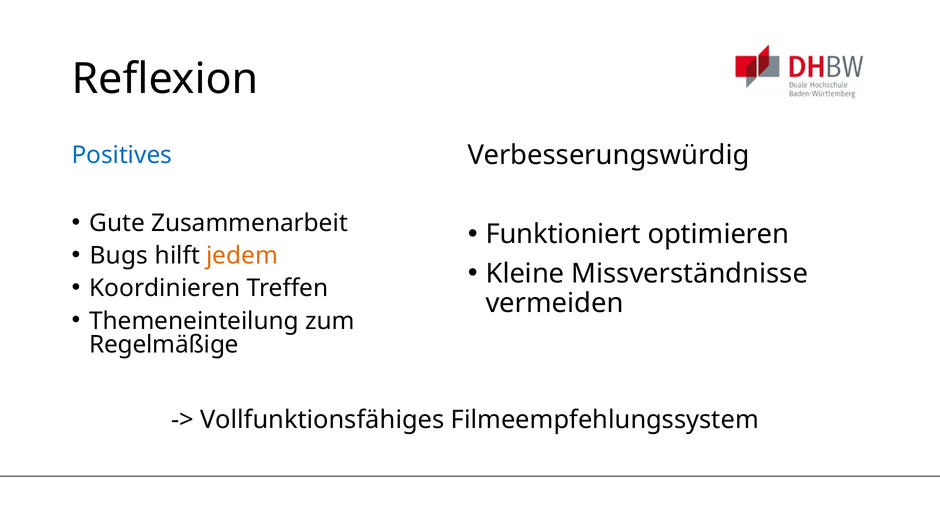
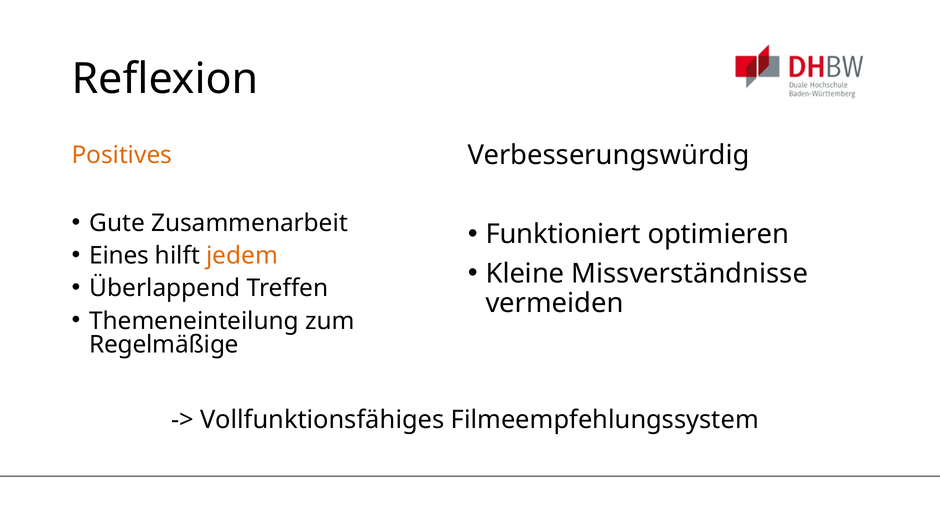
Positives colour: blue -> orange (122, 155)
Bugs: Bugs -> Eines (119, 256)
Koordinieren: Koordinieren -> Überlappend (165, 288)
